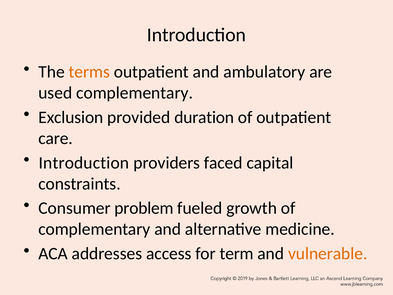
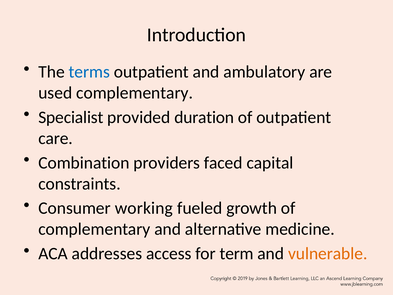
terms colour: orange -> blue (89, 72)
Exclusion: Exclusion -> Specialist (71, 117)
Introduction: Introduction -> Combination (84, 163)
problem: problem -> working (144, 208)
